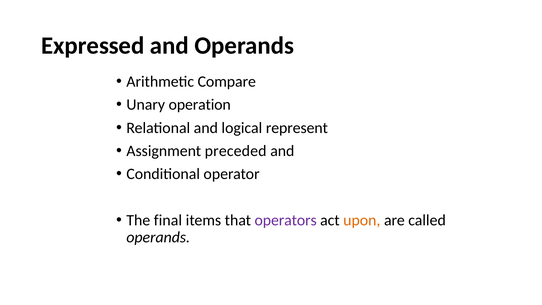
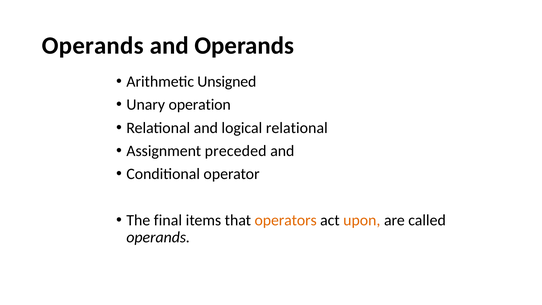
Expressed: Expressed -> Operands (93, 46)
Compare: Compare -> Unsigned (227, 82)
logical represent: represent -> relational (297, 128)
operators colour: purple -> orange (286, 220)
